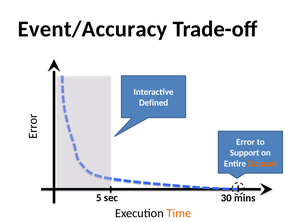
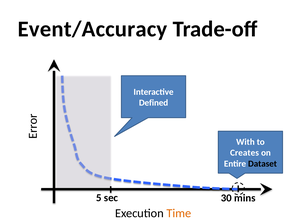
Error: Error -> With (245, 142)
Support: Support -> Creates (245, 153)
Dataset colour: orange -> black (263, 164)
